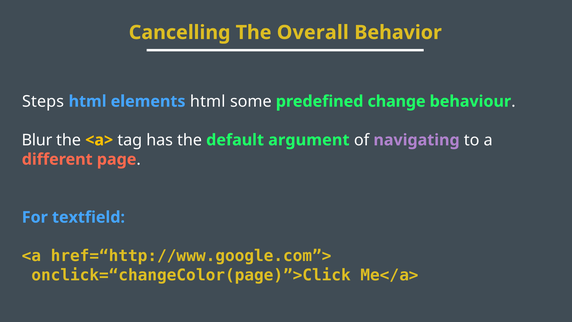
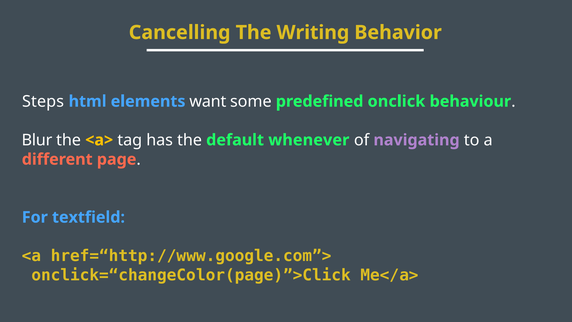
Overall: Overall -> Writing (313, 32)
elements html: html -> want (208, 101)
change: change -> onclick (396, 101)
argument: argument -> whenever (309, 140)
